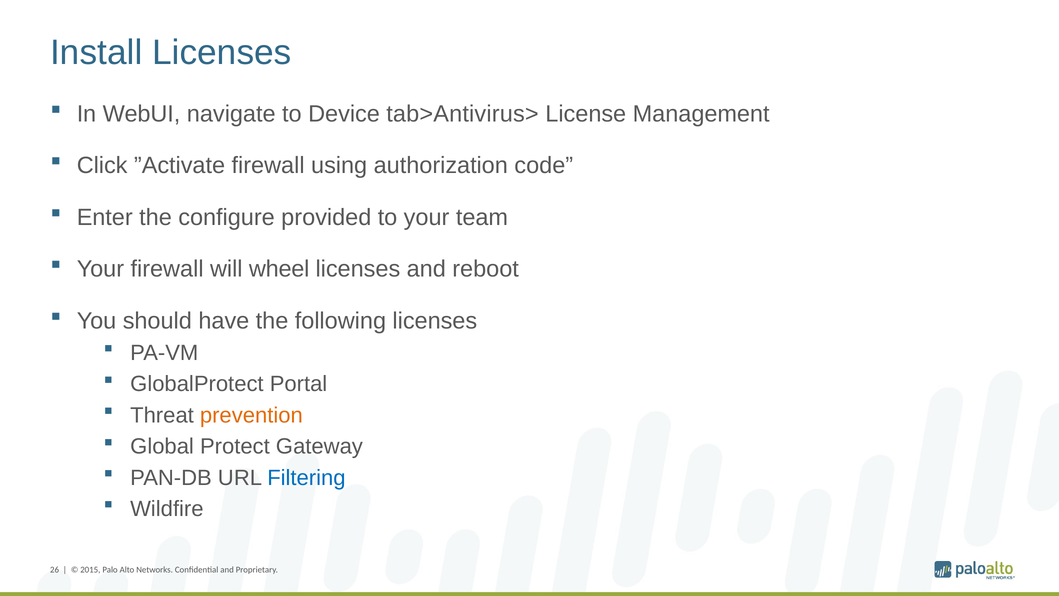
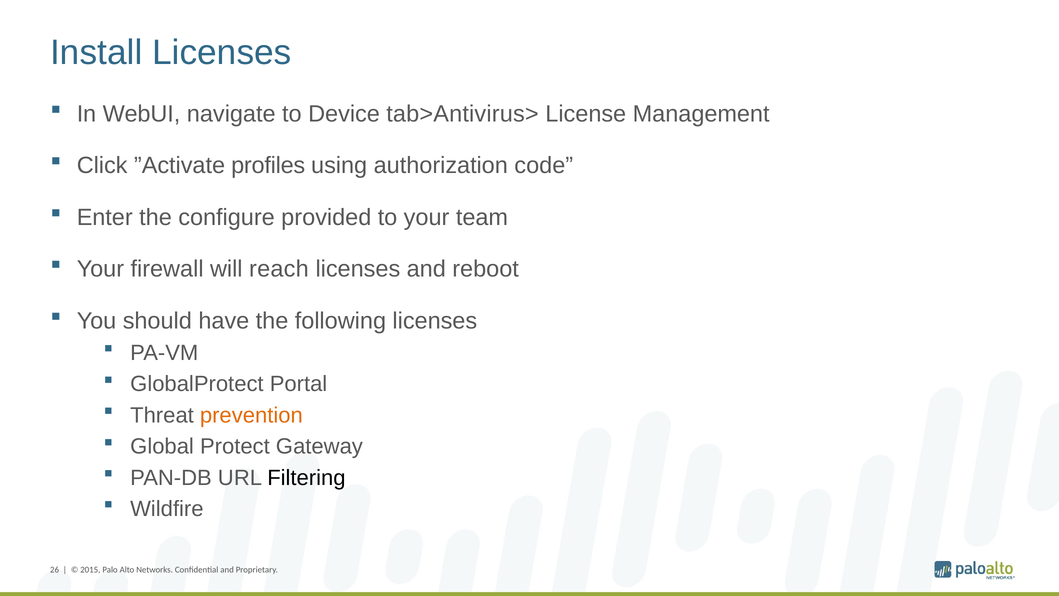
”Activate firewall: firewall -> profiles (268, 166)
wheel: wheel -> reach (279, 269)
Filtering colour: blue -> black (306, 478)
